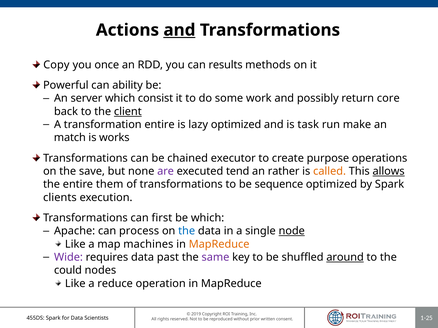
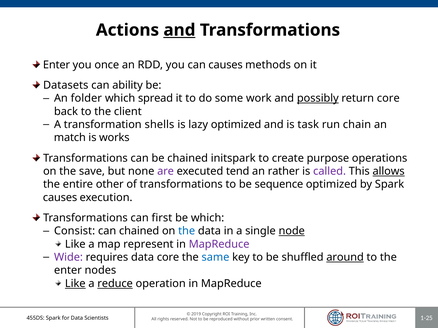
Copy: Copy -> Enter (56, 65)
can results: results -> causes (226, 65)
Powerful: Powerful -> Datasets (66, 85)
server: server -> folder (86, 99)
consist: consist -> spread (156, 99)
possibly underline: none -> present (318, 99)
client underline: present -> none (128, 112)
transformation entire: entire -> shells (159, 125)
make: make -> chain (357, 125)
executor: executor -> initspark (233, 158)
called colour: orange -> purple (330, 172)
them: them -> other (110, 185)
clients: clients -> causes (60, 198)
Apache: Apache -> Consist (75, 231)
can process: process -> chained (139, 231)
machines: machines -> represent (148, 244)
MapReduce colour: orange -> purple (219, 244)
data past: past -> core (168, 258)
same colour: purple -> blue (215, 258)
could: could -> enter (68, 271)
Like underline: none -> present (75, 284)
reduce underline: none -> present (115, 284)
